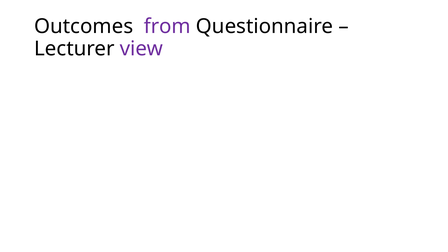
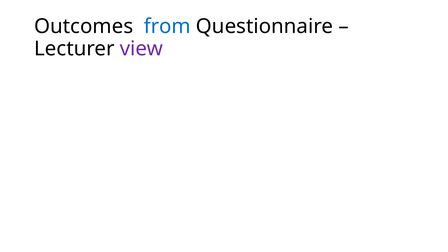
from colour: purple -> blue (167, 27)
